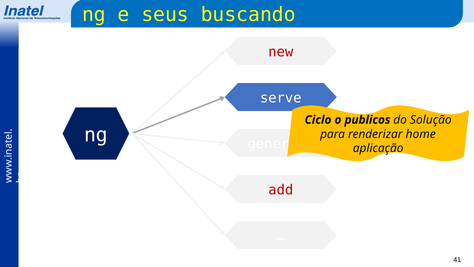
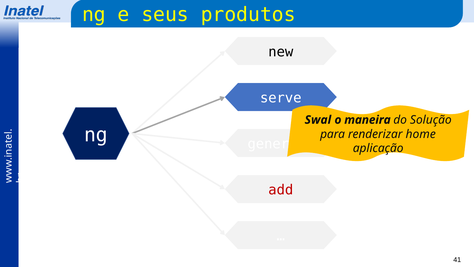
buscando: buscando -> produtos (248, 15)
new colour: red -> black (281, 52)
Ciclo: Ciclo -> Swal (318, 120)
publicos: publicos -> maneira (367, 120)
